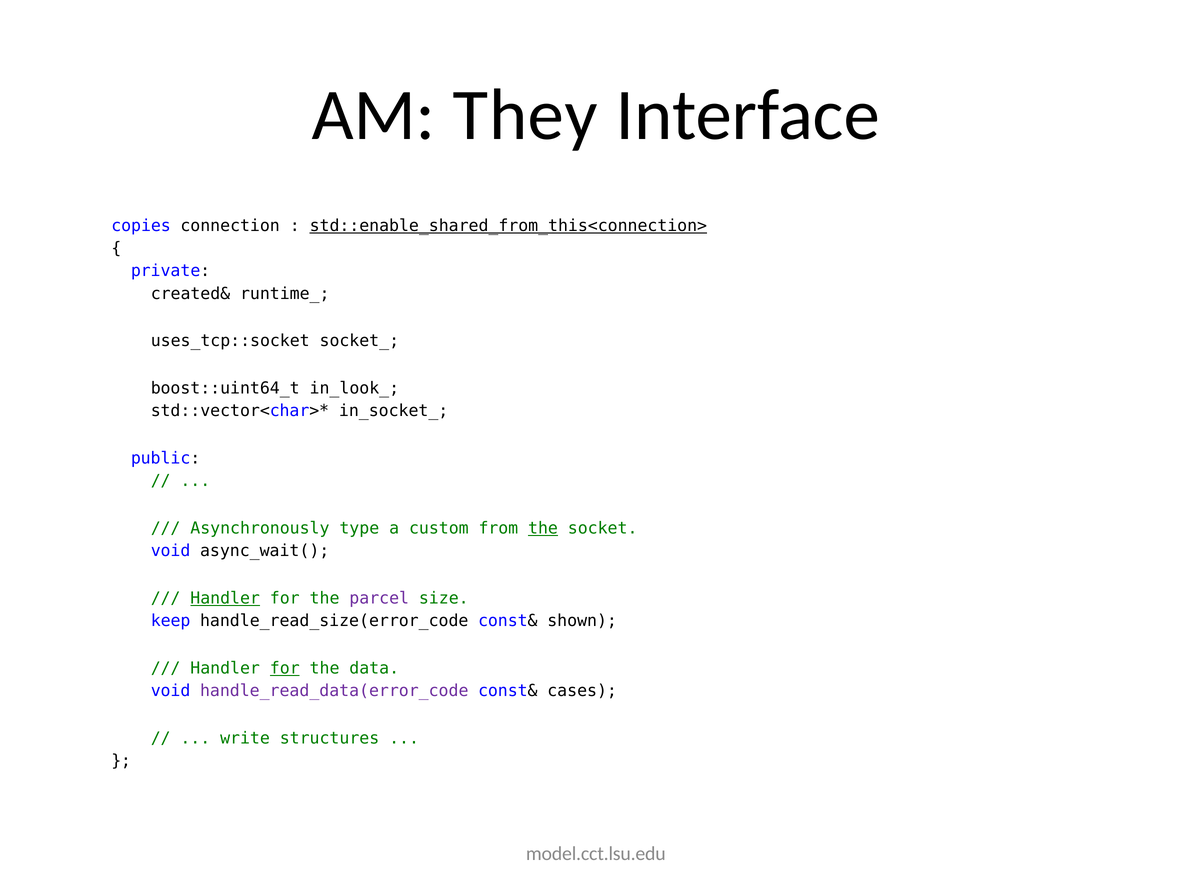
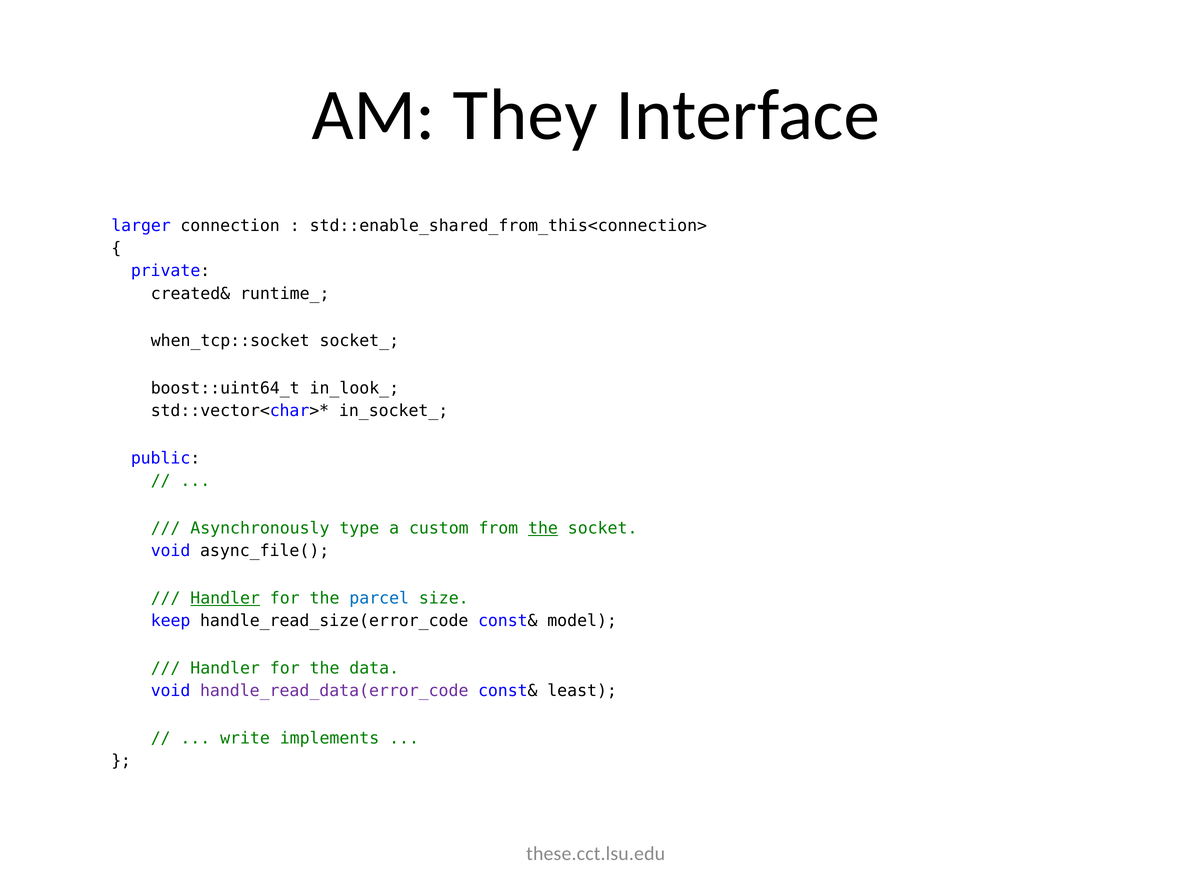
copies: copies -> larger (141, 226)
std::enable_shared_from_this<connection> underline: present -> none (508, 226)
uses_tcp::socket: uses_tcp::socket -> when_tcp::socket (230, 341)
async_wait(: async_wait( -> async_file( (265, 551)
parcel colour: purple -> blue (379, 598)
shown: shown -> model (582, 621)
for underline: present -> none (285, 668)
cases: cases -> least (582, 691)
structures: structures -> implements (330, 738)
model.cct.lsu.edu: model.cct.lsu.edu -> these.cct.lsu.edu (596, 854)
